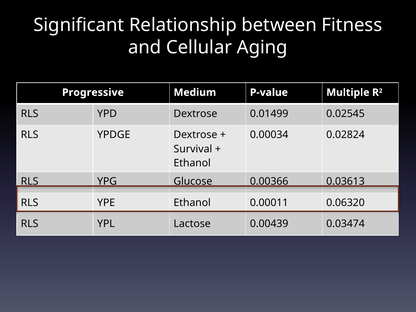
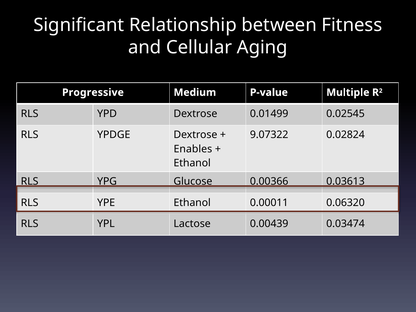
0.00034: 0.00034 -> 9.07322 (269, 135)
Survival: Survival -> Enables (193, 149)
